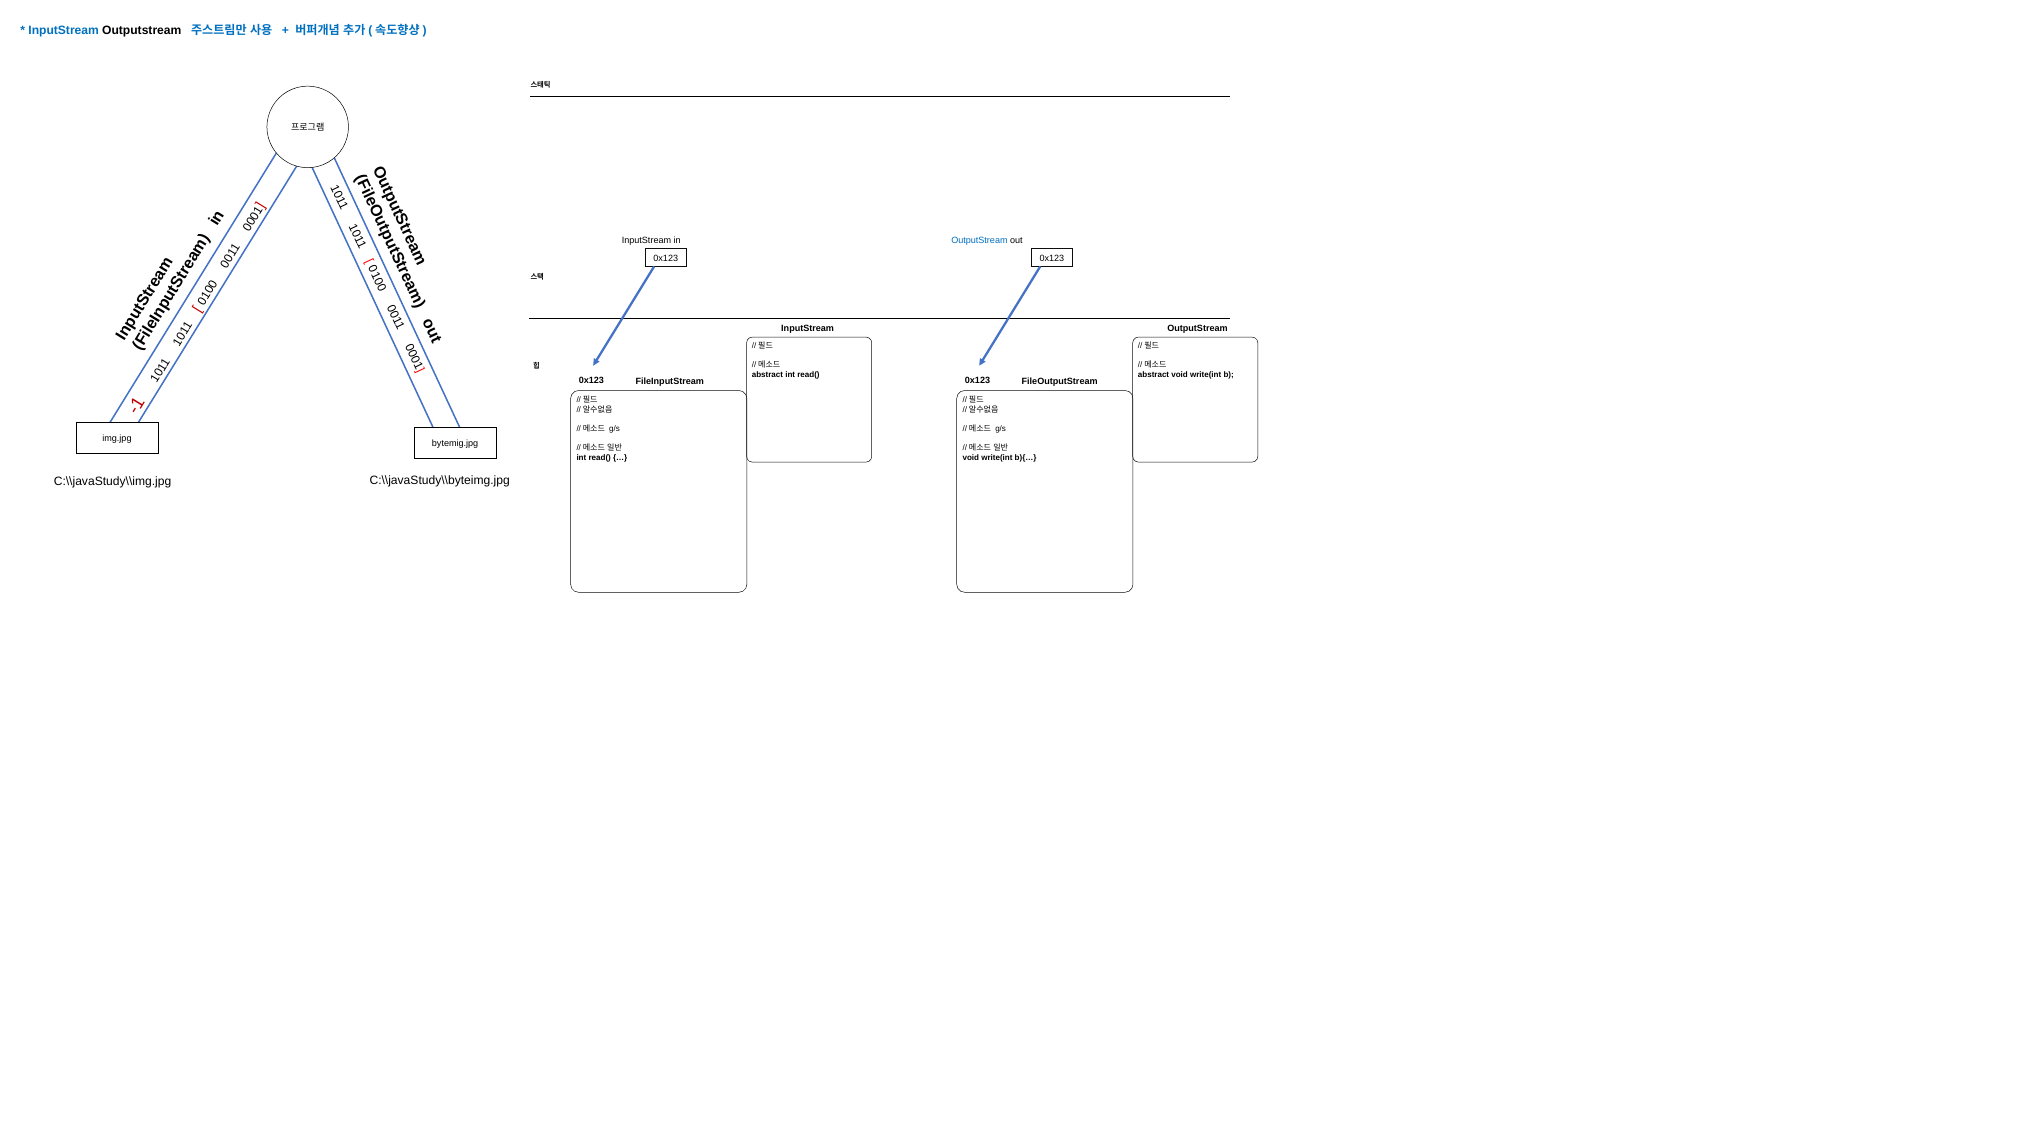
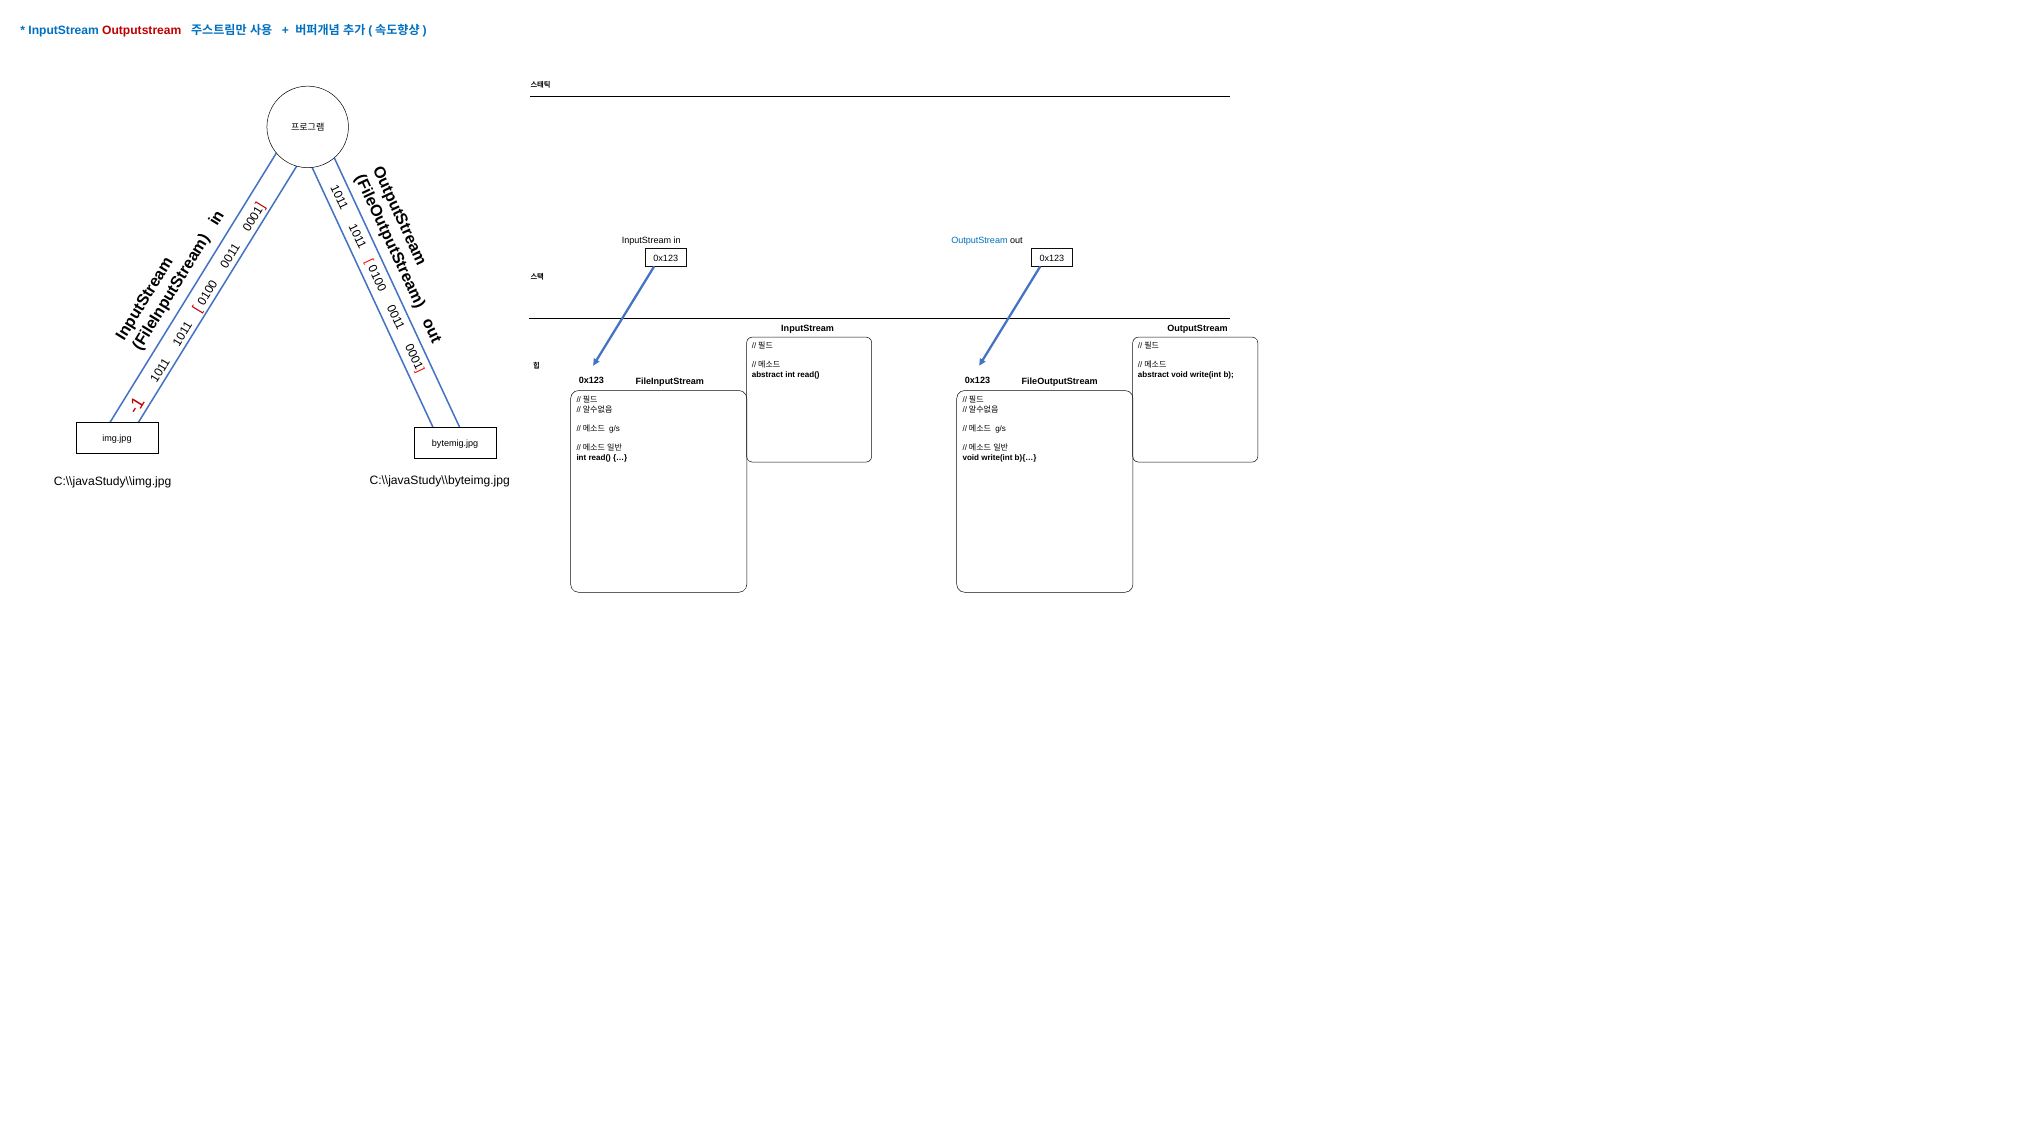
Outputstream colour: black -> red (142, 30)
